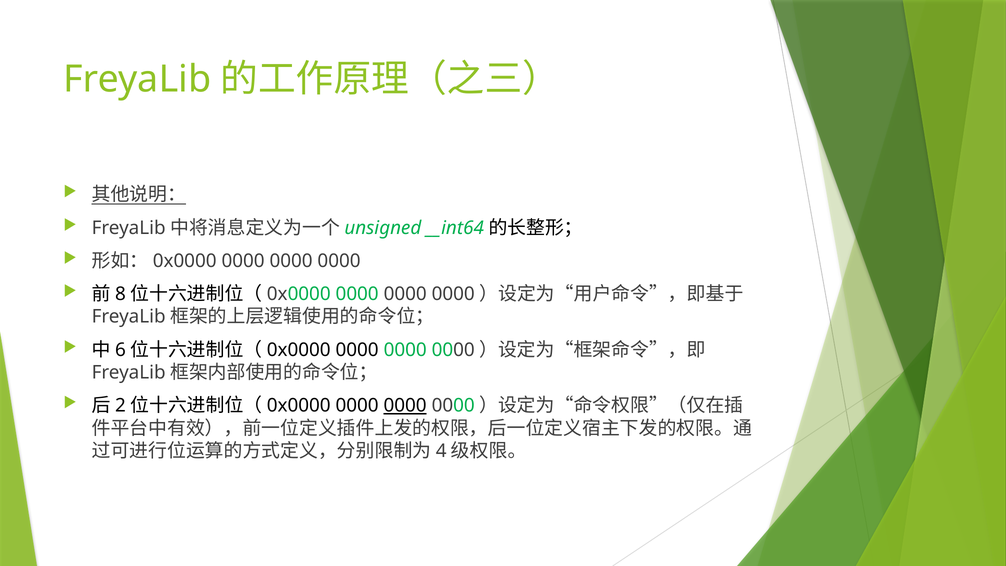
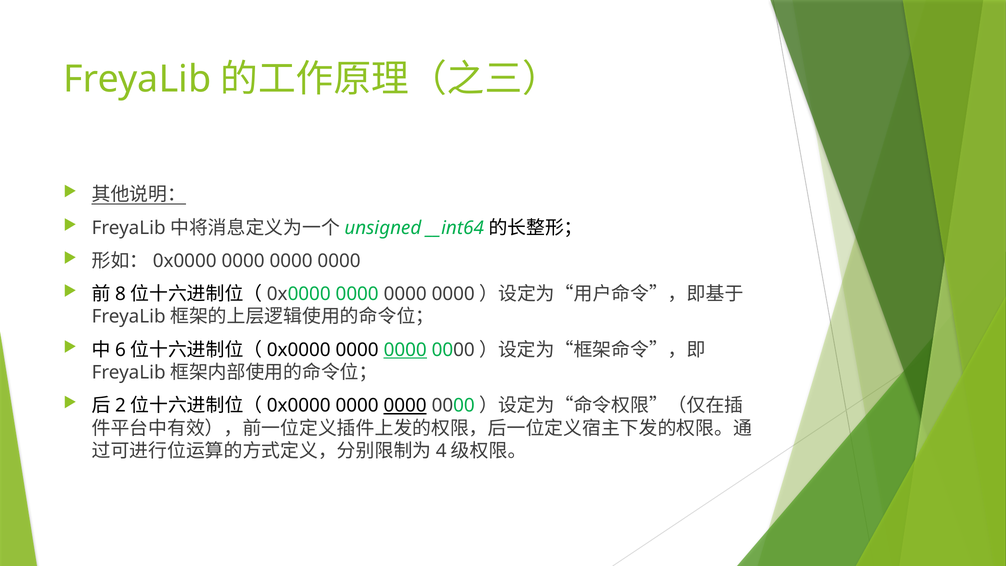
0000 underline: none -> present (405, 350)
